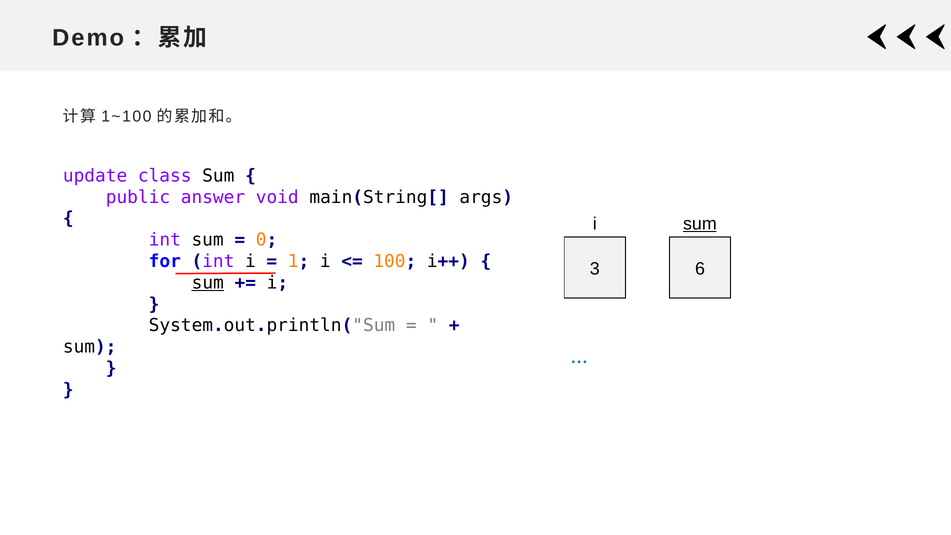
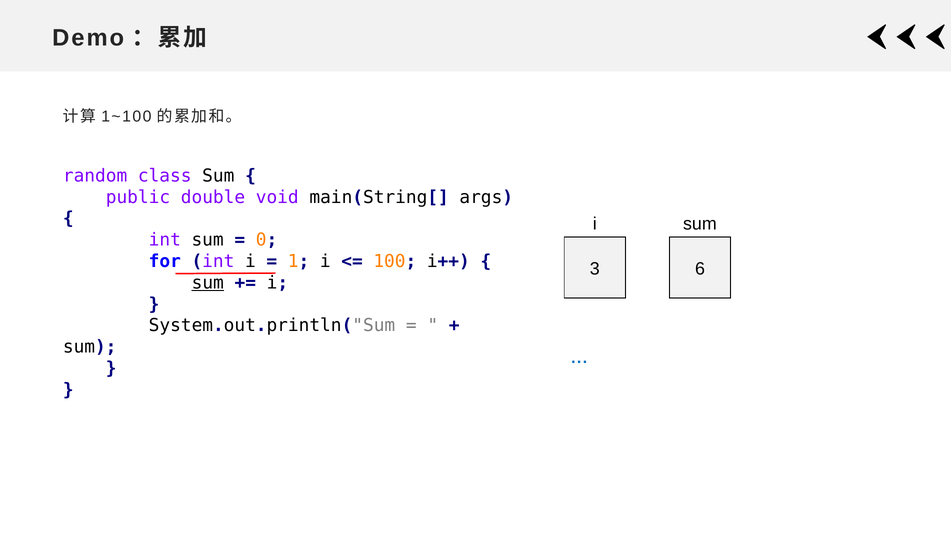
update: update -> random (95, 176)
answer: answer -> double (213, 197)
sum underline: present -> none (700, 224)
